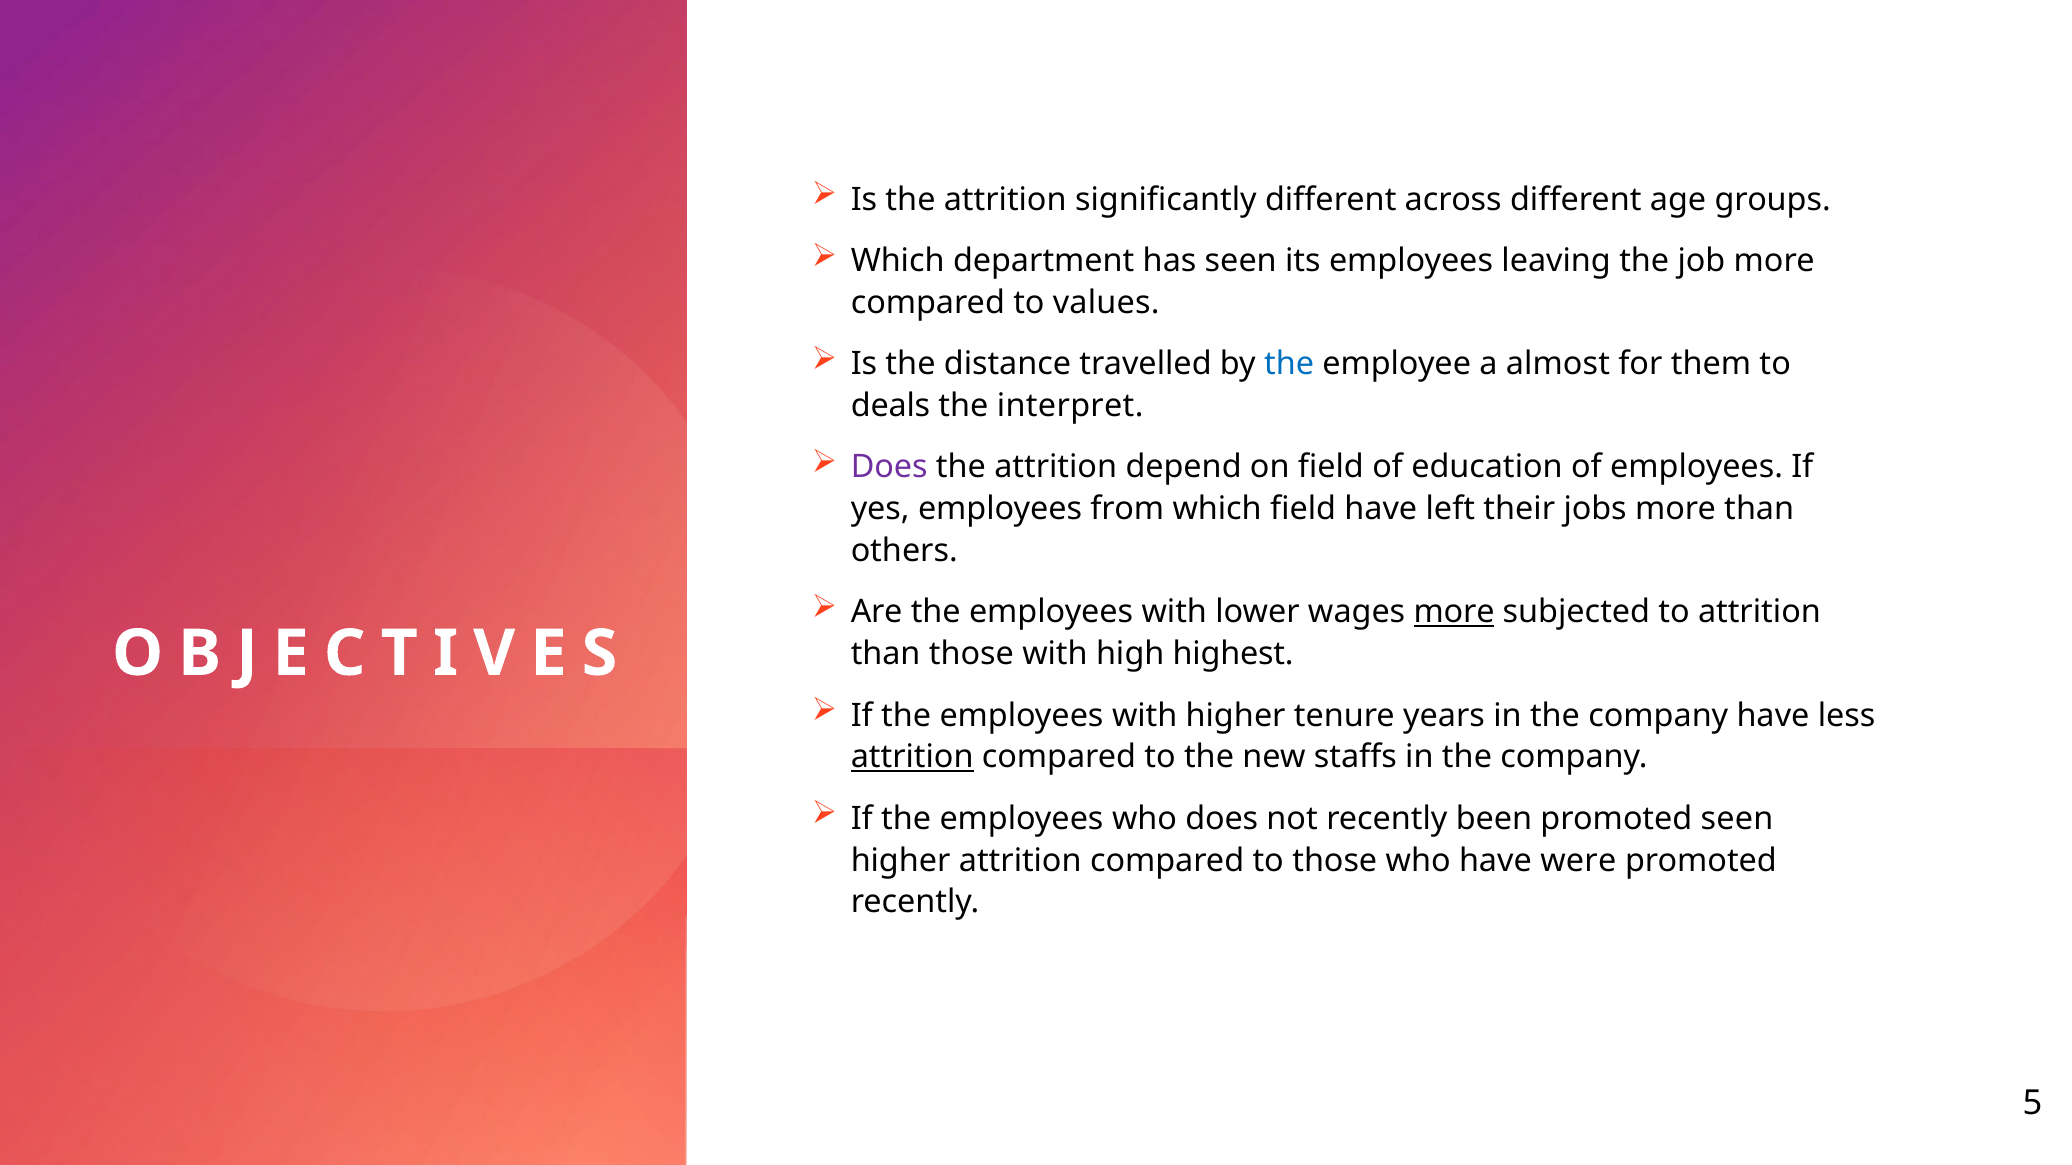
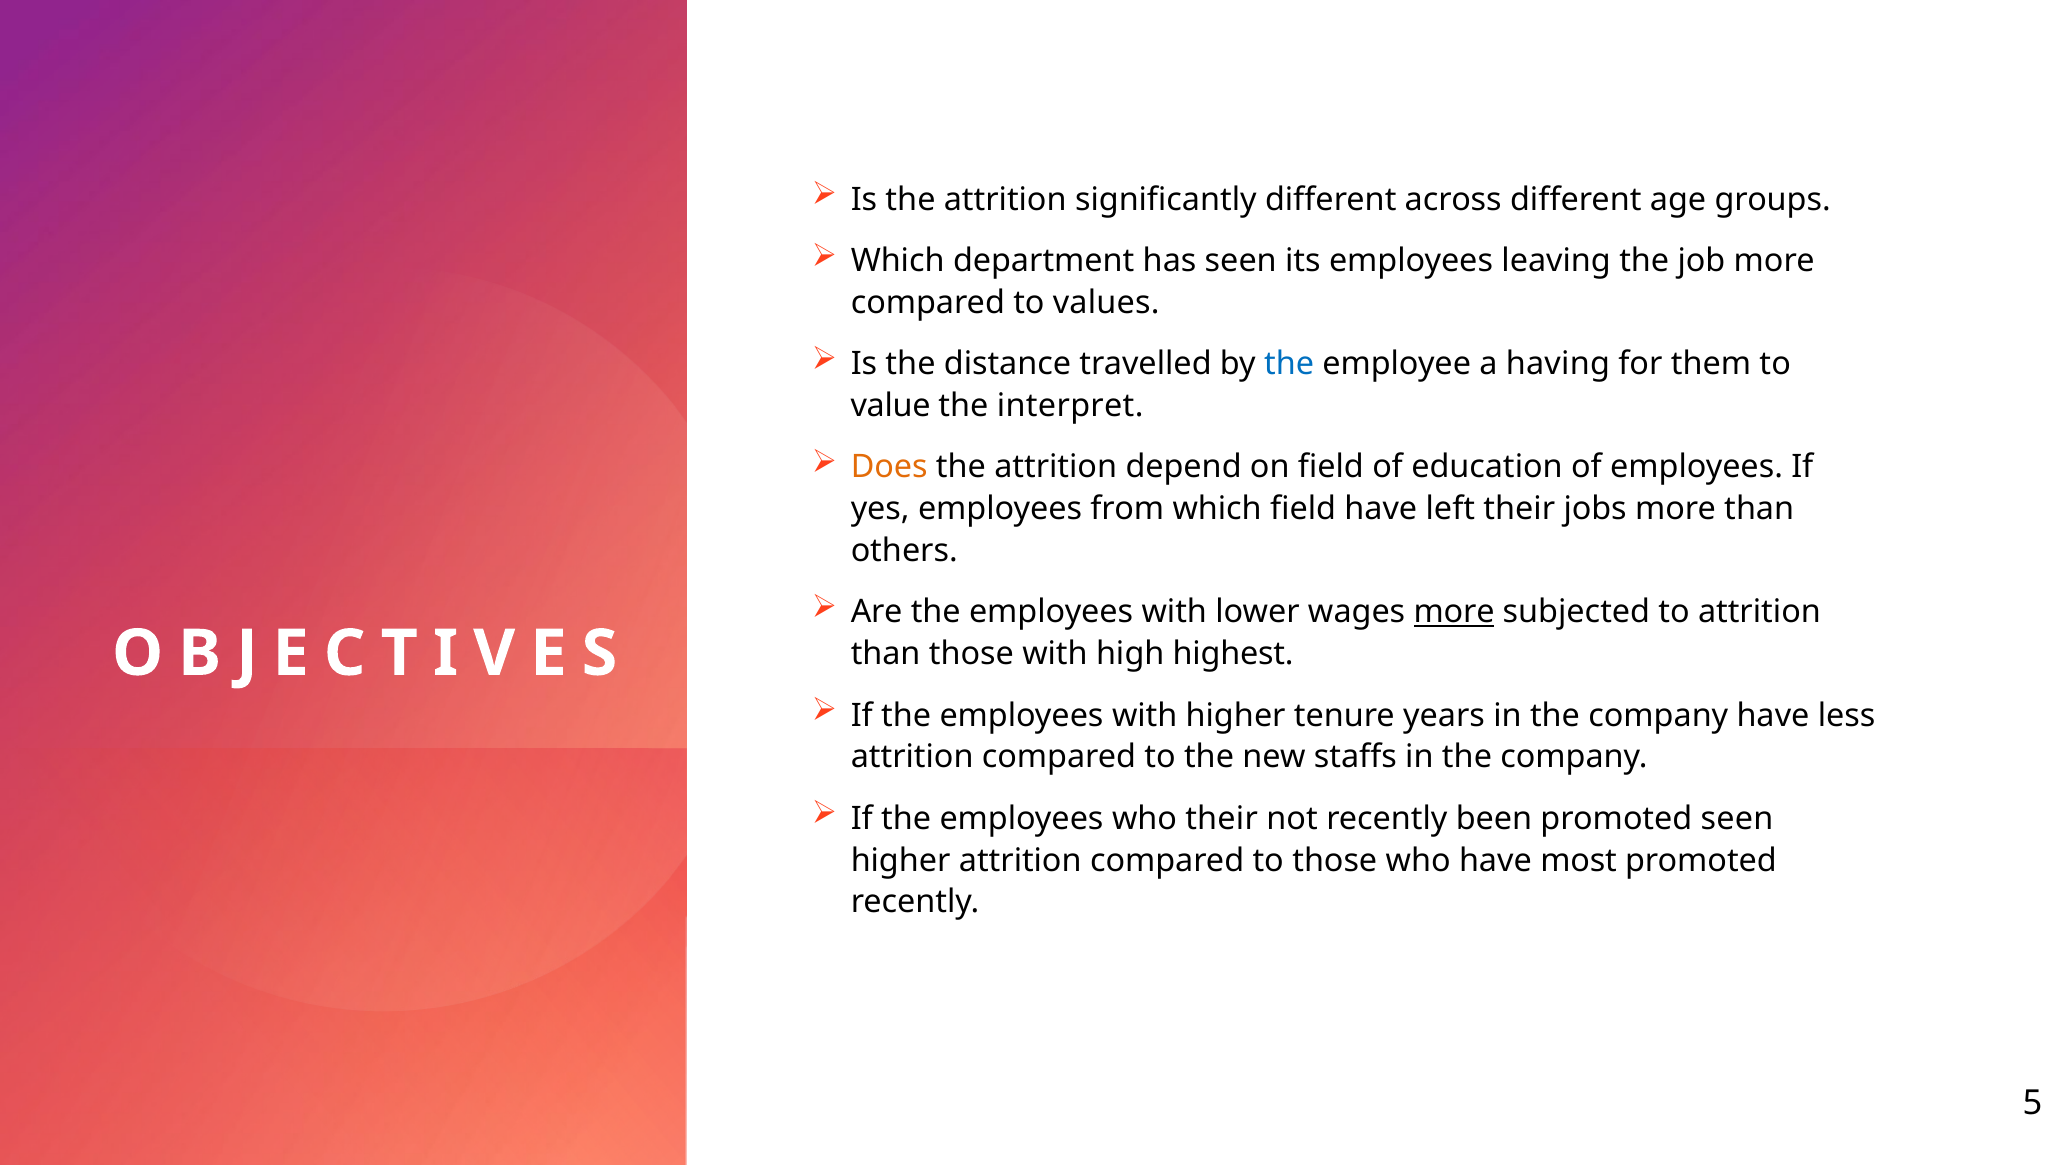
almost: almost -> having (1558, 364)
deals: deals -> value (891, 406)
Does colour: purple -> orange (889, 467)
attrition underline: present -> none (912, 758)
who does: does -> their (1222, 819)
were: were -> most (1579, 861)
